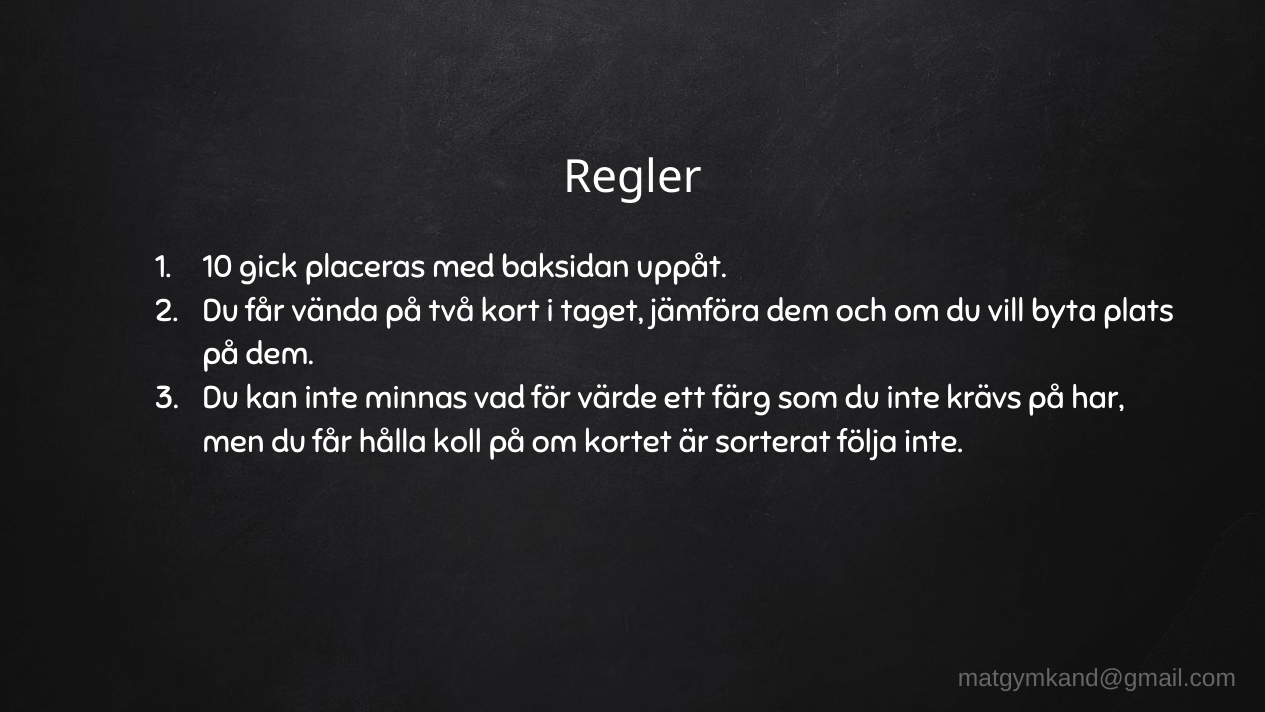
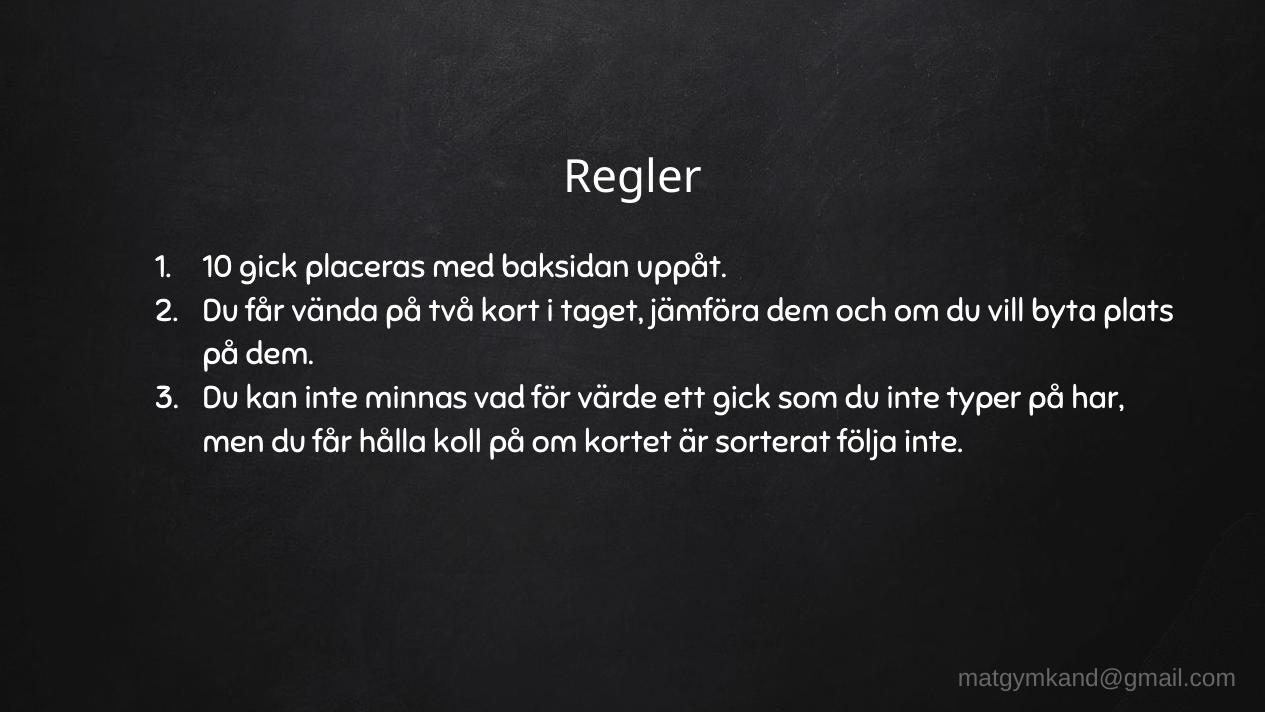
ett färg: färg -> gick (742, 398)
krävs: krävs -> typer (984, 398)
